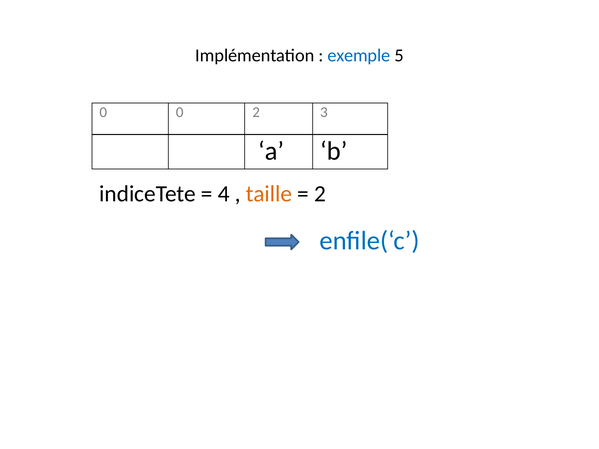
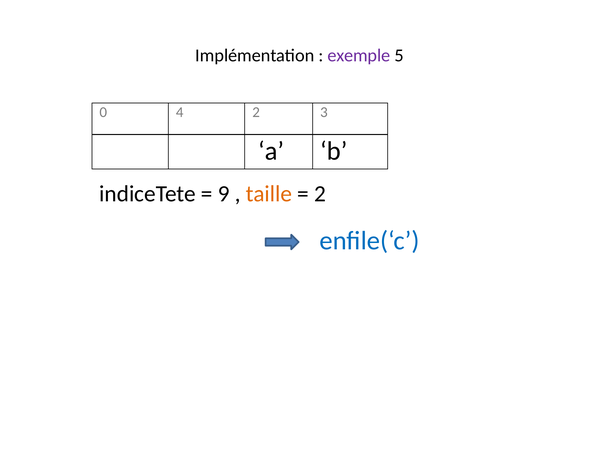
exemple colour: blue -> purple (359, 56)
0 0: 0 -> 4 (180, 112)
4: 4 -> 9 (224, 194)
